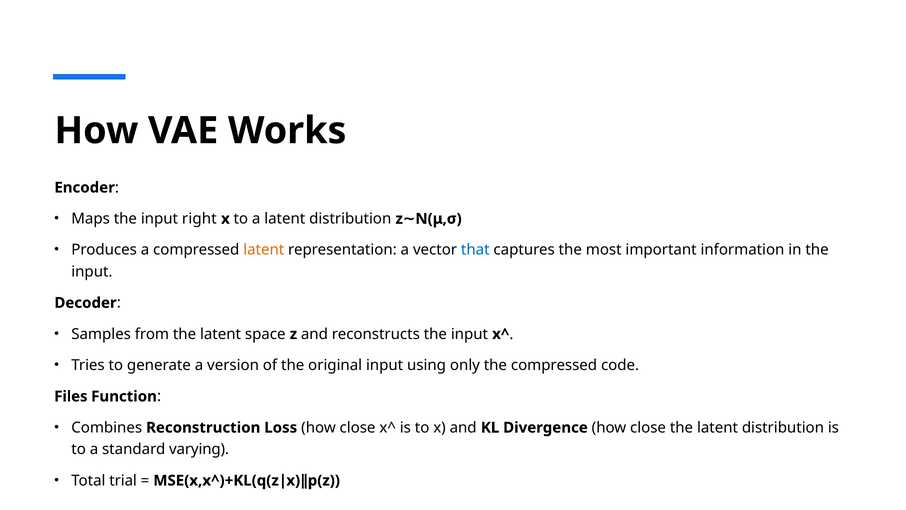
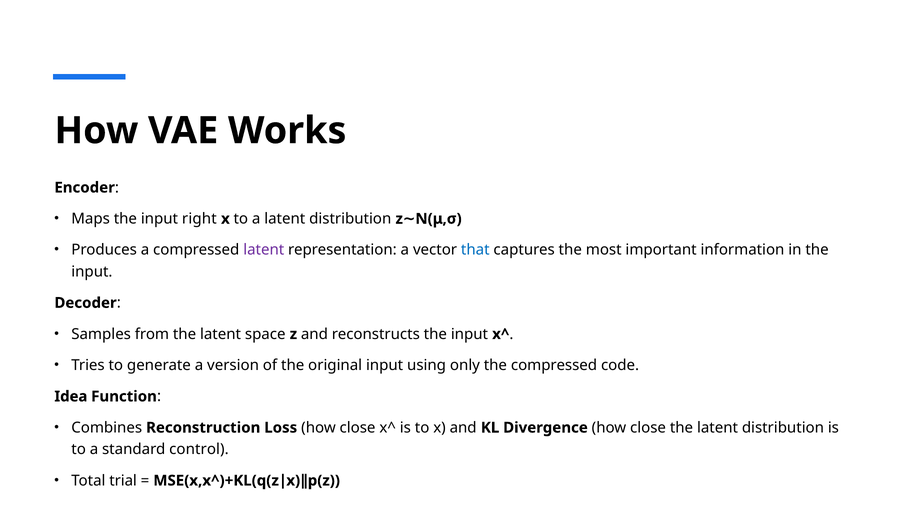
latent colour: orange -> purple (264, 250)
Files: Files -> Idea (71, 396)
varying: varying -> control (199, 449)
